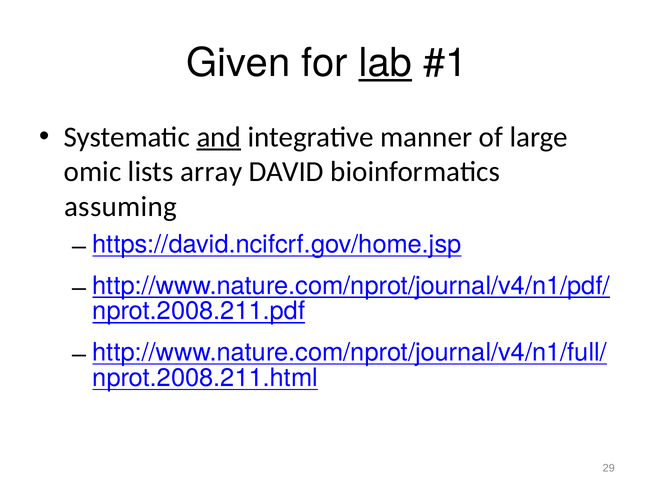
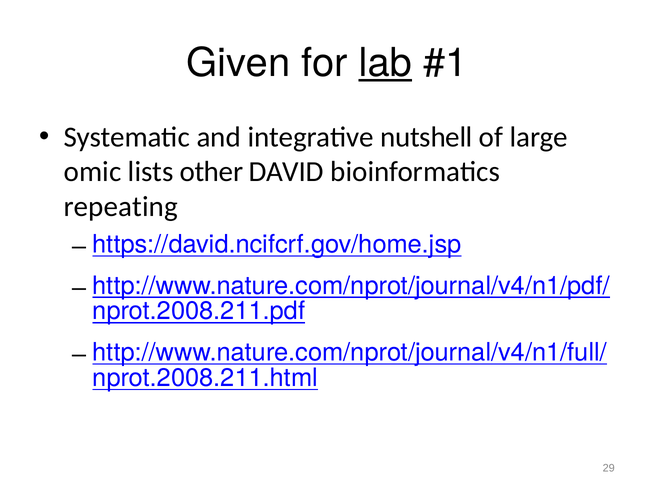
and underline: present -> none (219, 137)
manner: manner -> nutshell (426, 137)
array: array -> other (211, 172)
assuming: assuming -> repeating (121, 207)
